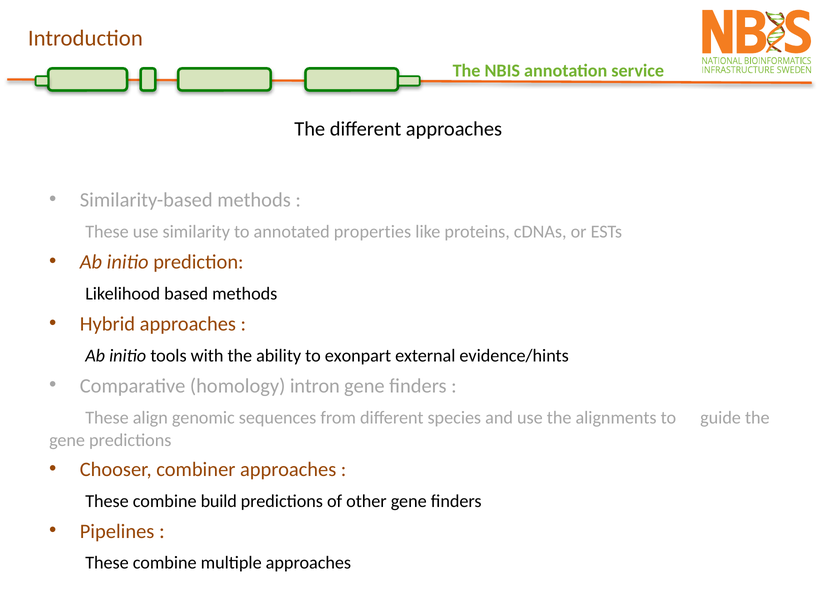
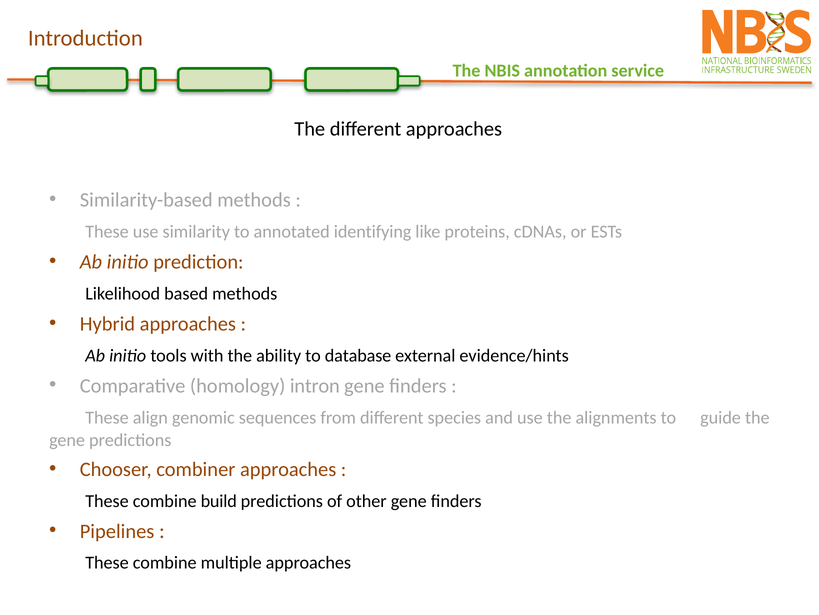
properties: properties -> identifying (373, 232)
exonpart: exonpart -> database (358, 355)
